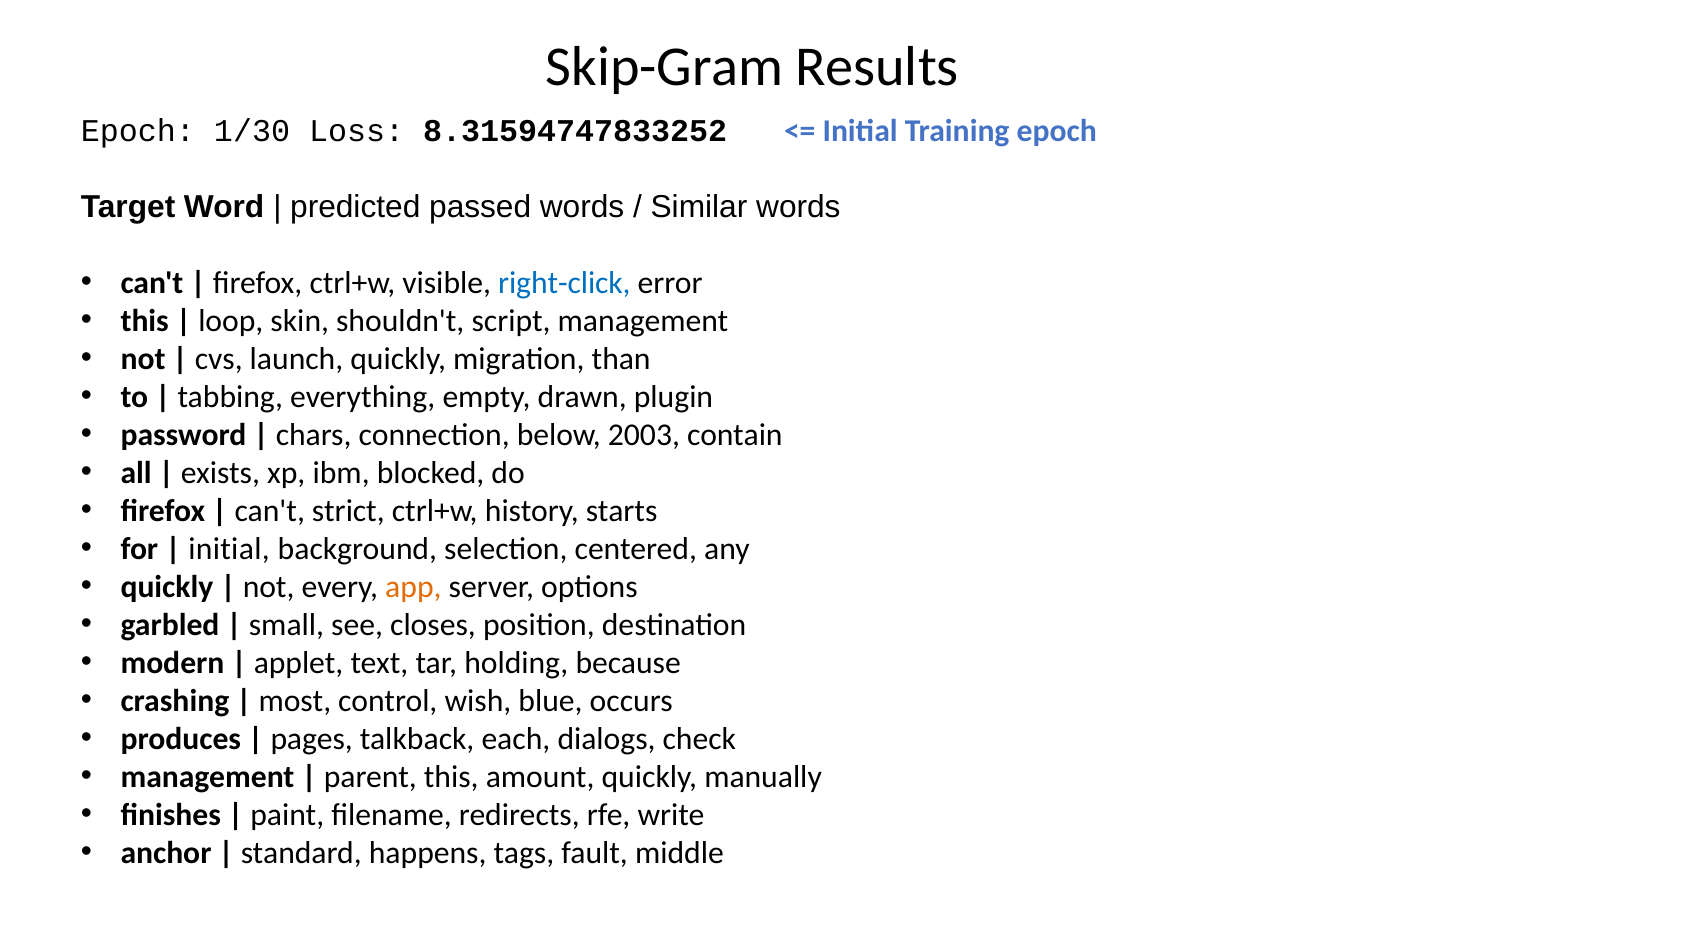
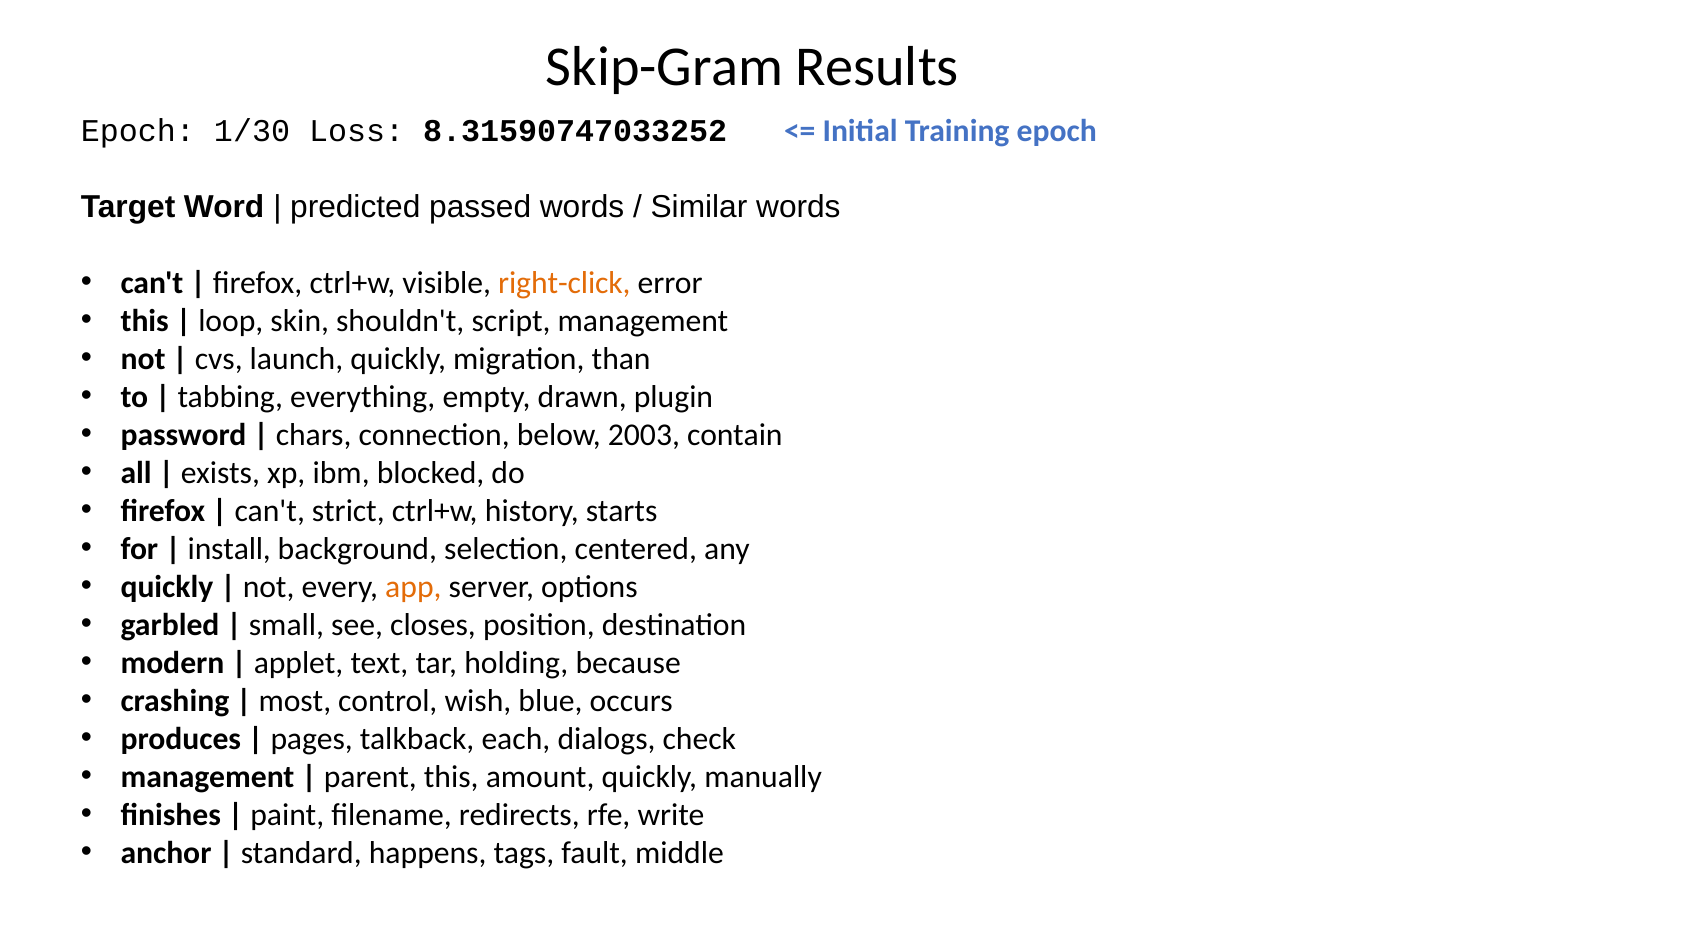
8.31594747833252: 8.31594747833252 -> 8.31590747033252 (575, 131)
right-click colour: blue -> orange (564, 283)
initial: initial -> install (229, 549)
